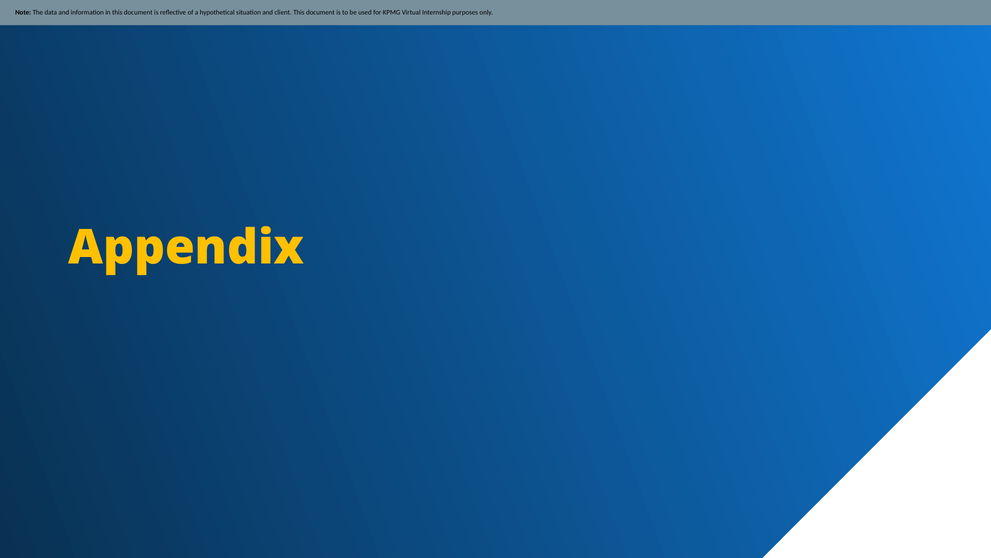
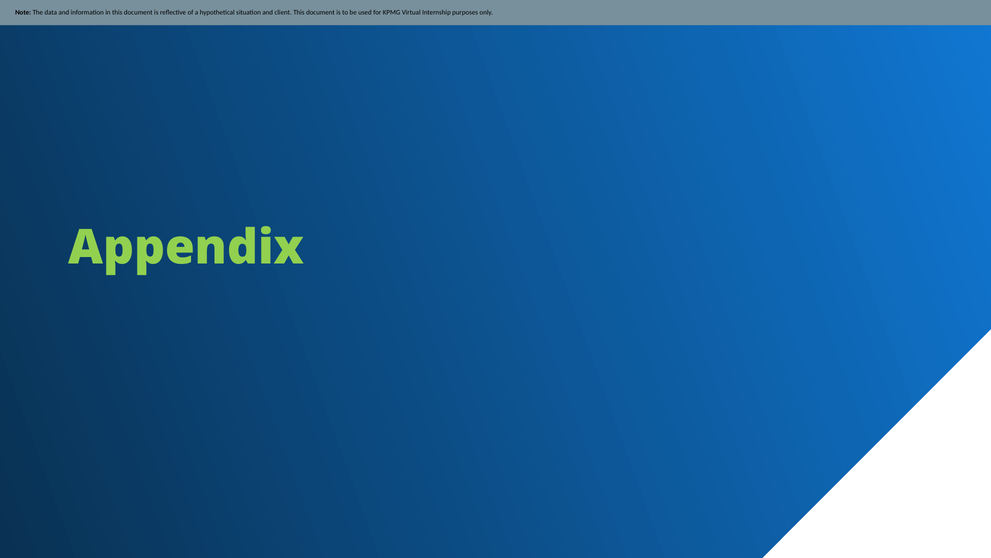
Appendix colour: yellow -> light green (186, 248)
